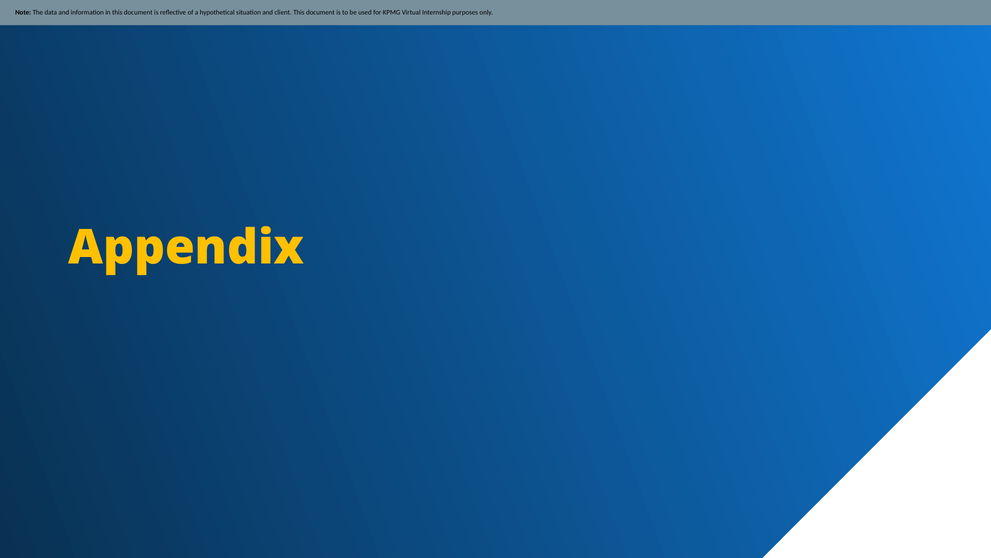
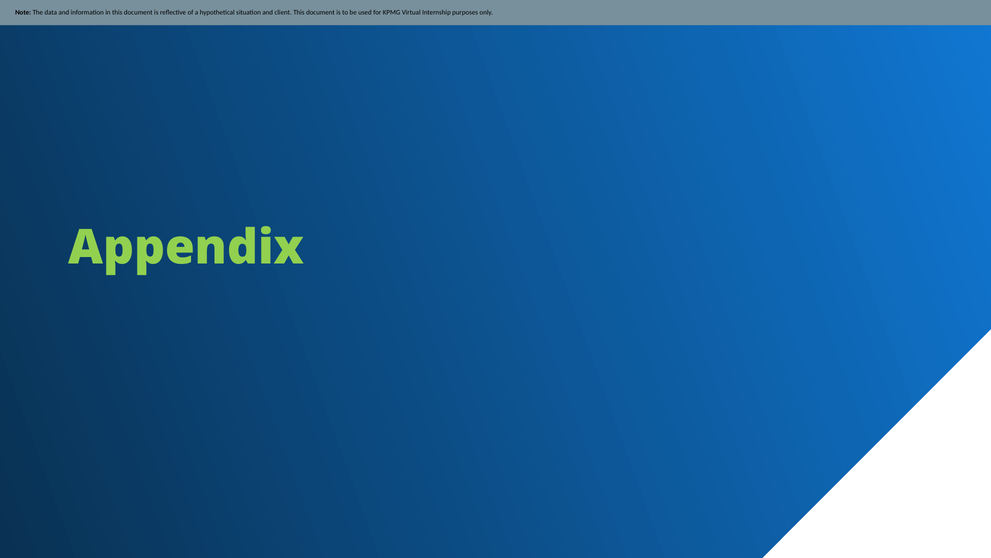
Appendix colour: yellow -> light green (186, 248)
